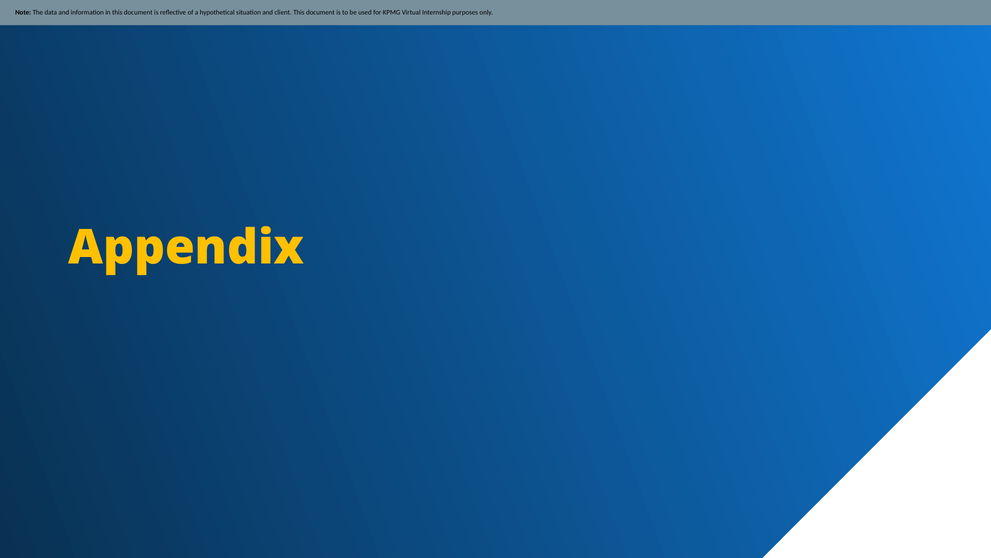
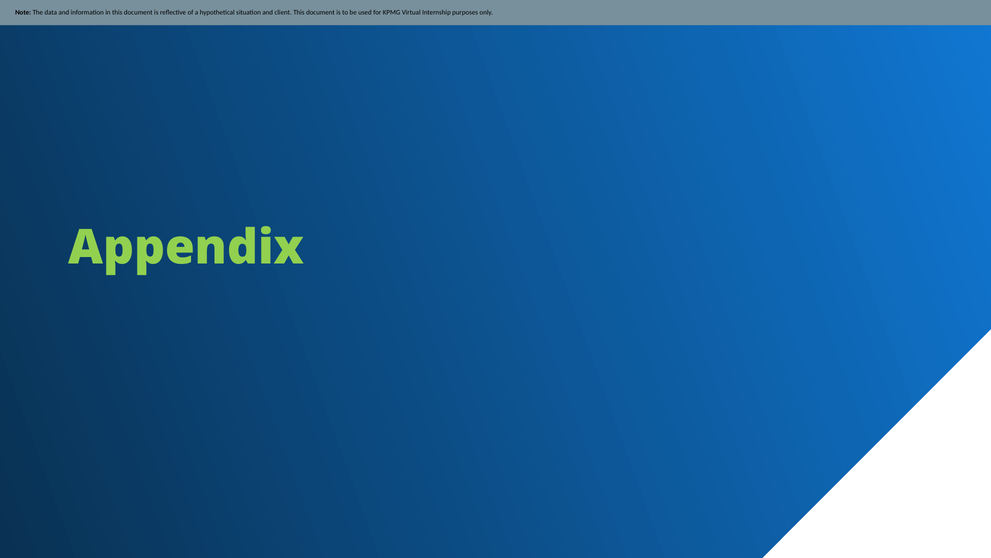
Appendix colour: yellow -> light green (186, 248)
